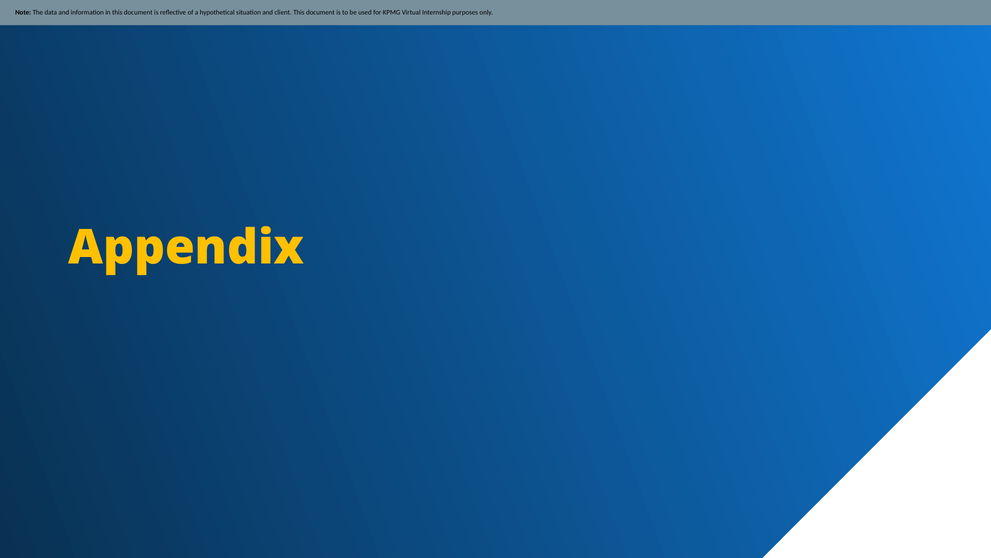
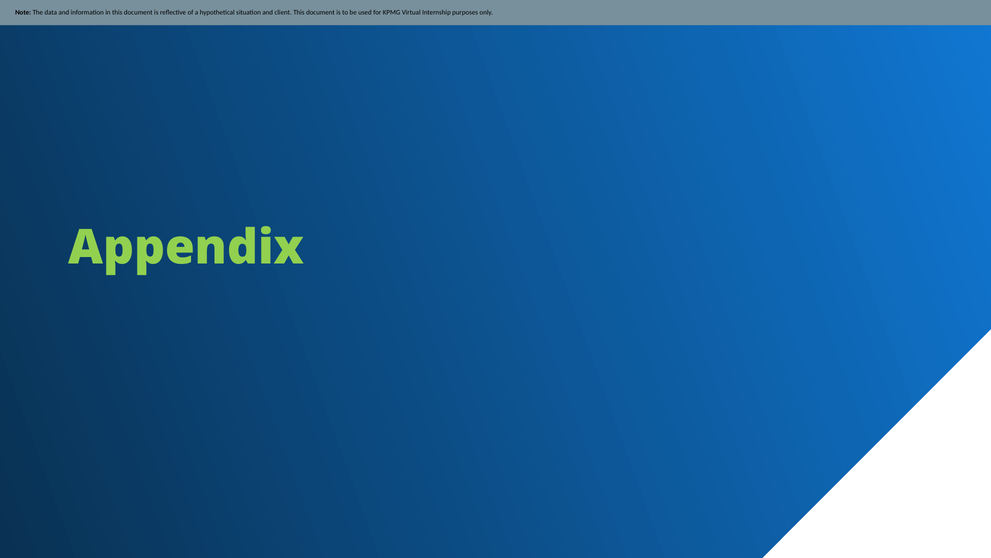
Appendix colour: yellow -> light green (186, 248)
